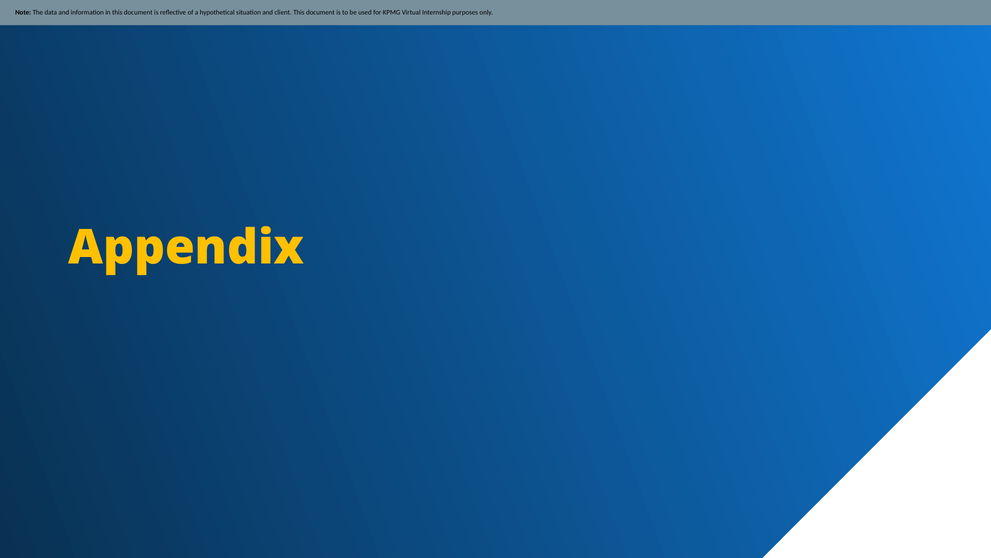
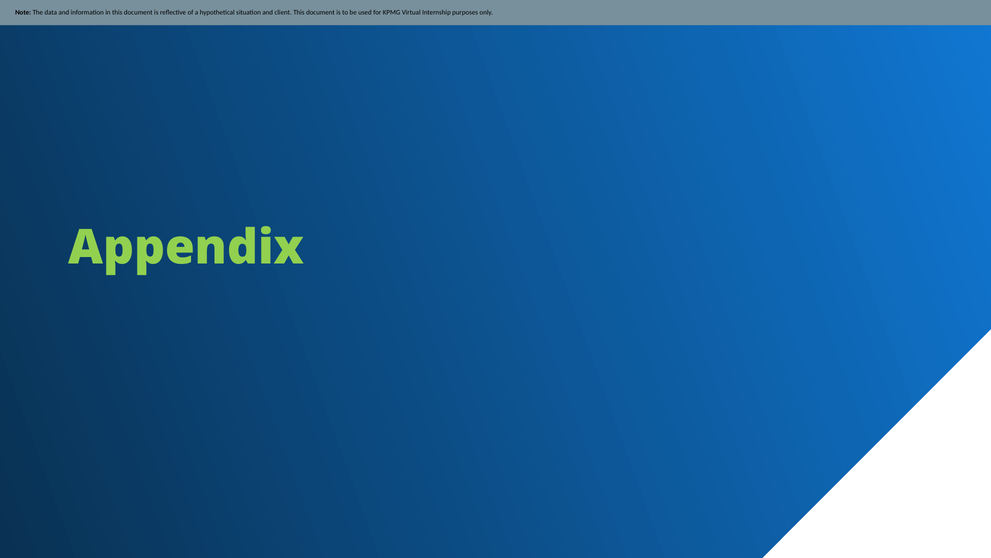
Appendix colour: yellow -> light green (186, 248)
